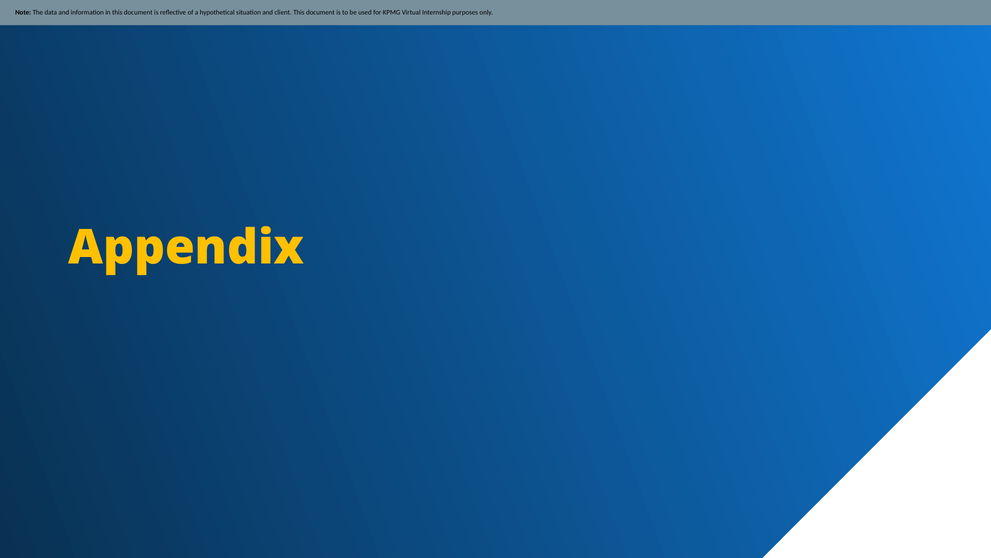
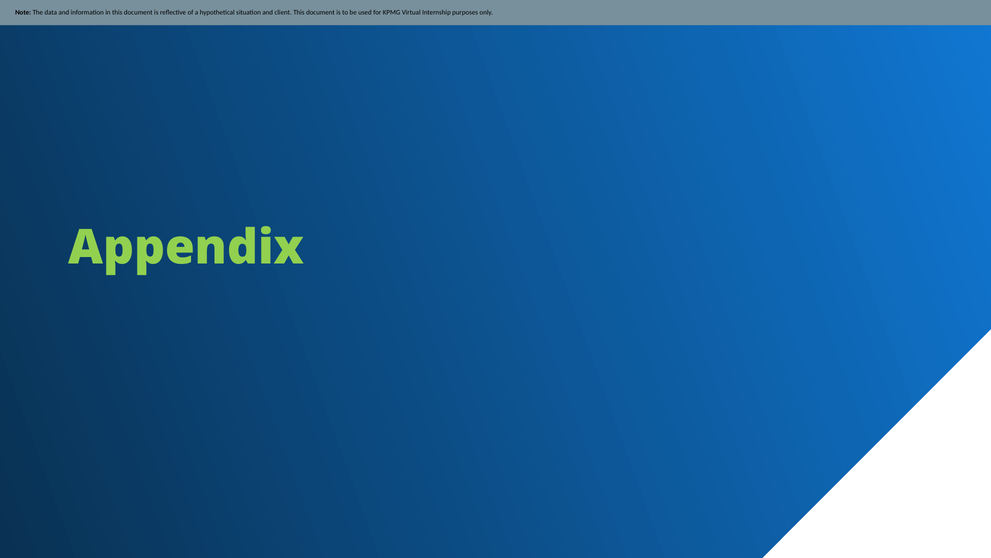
Appendix colour: yellow -> light green (186, 248)
